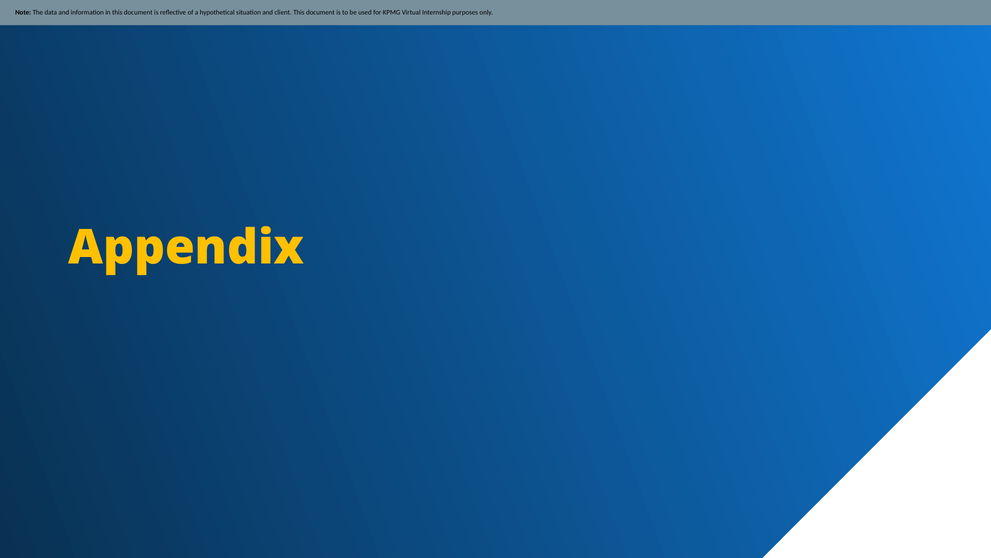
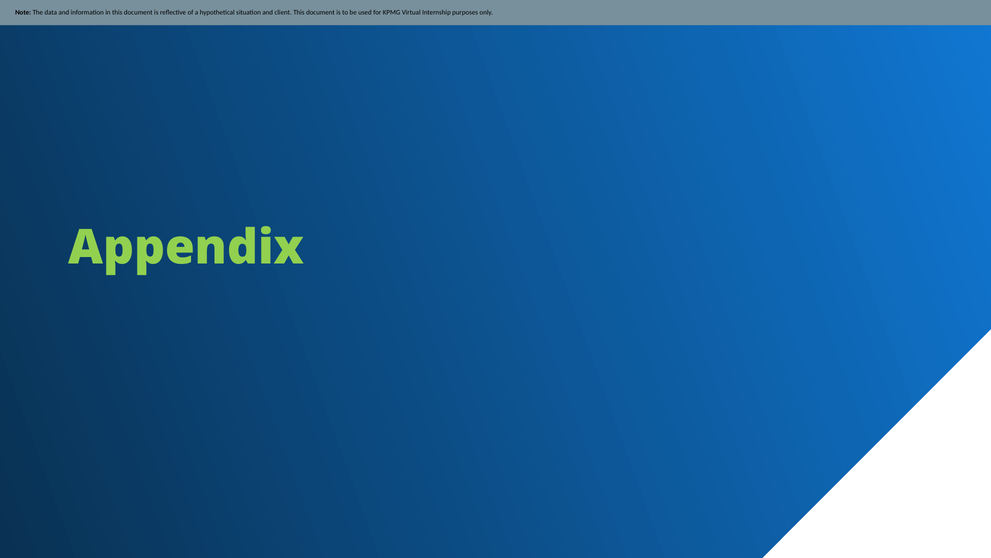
Appendix colour: yellow -> light green (186, 248)
